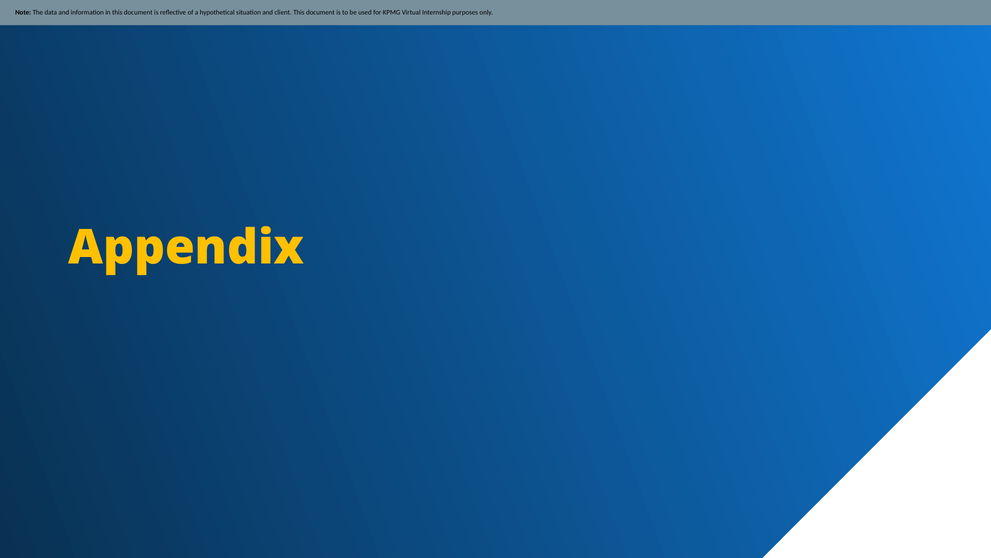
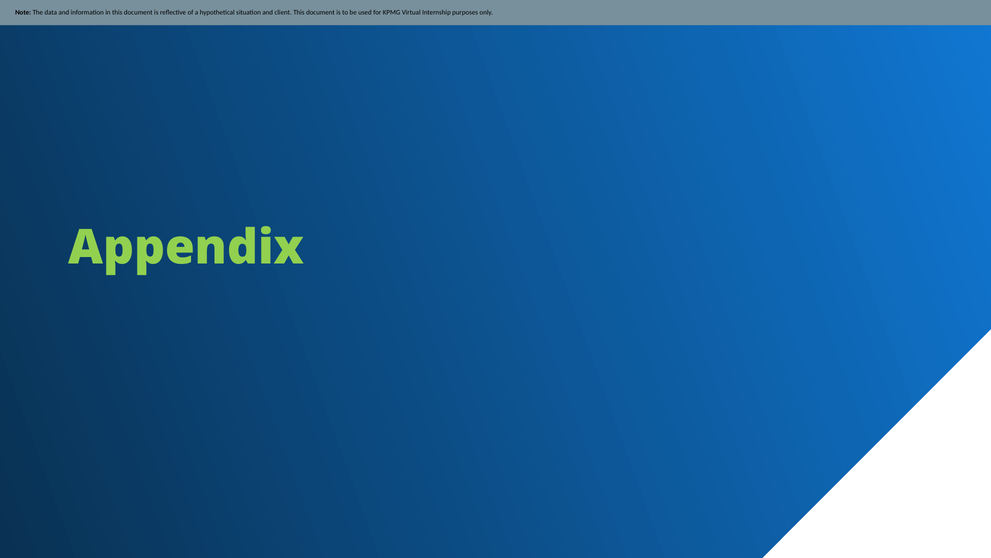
Appendix colour: yellow -> light green (186, 248)
